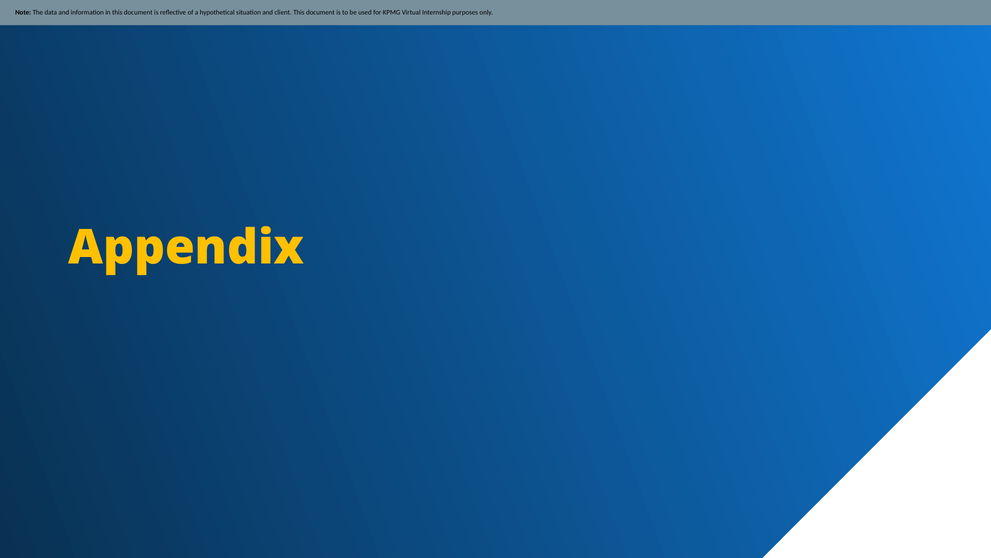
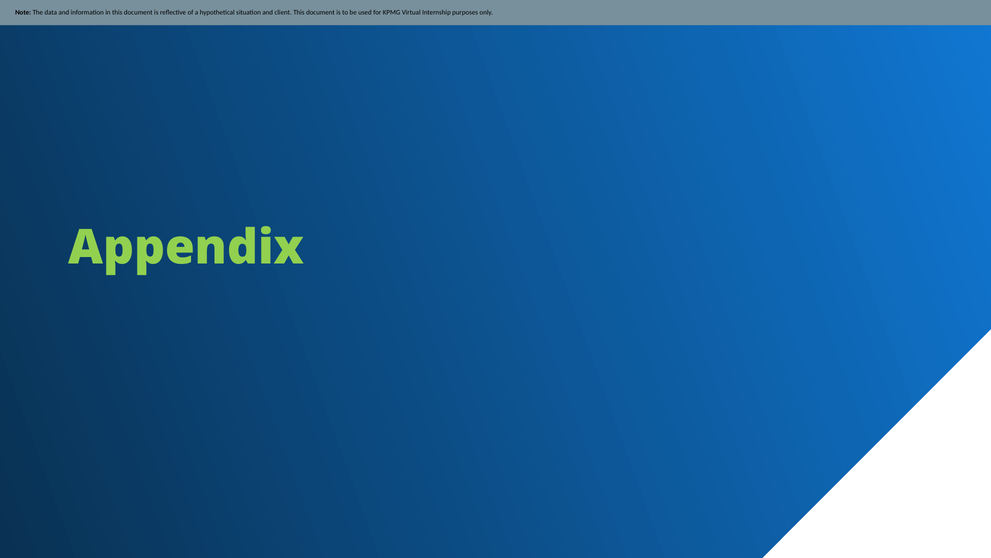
Appendix colour: yellow -> light green (186, 248)
